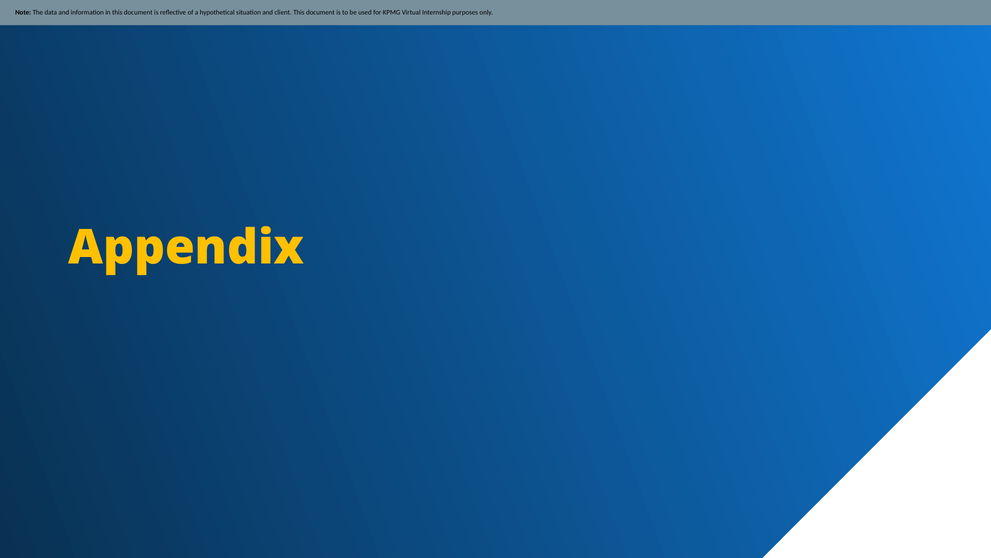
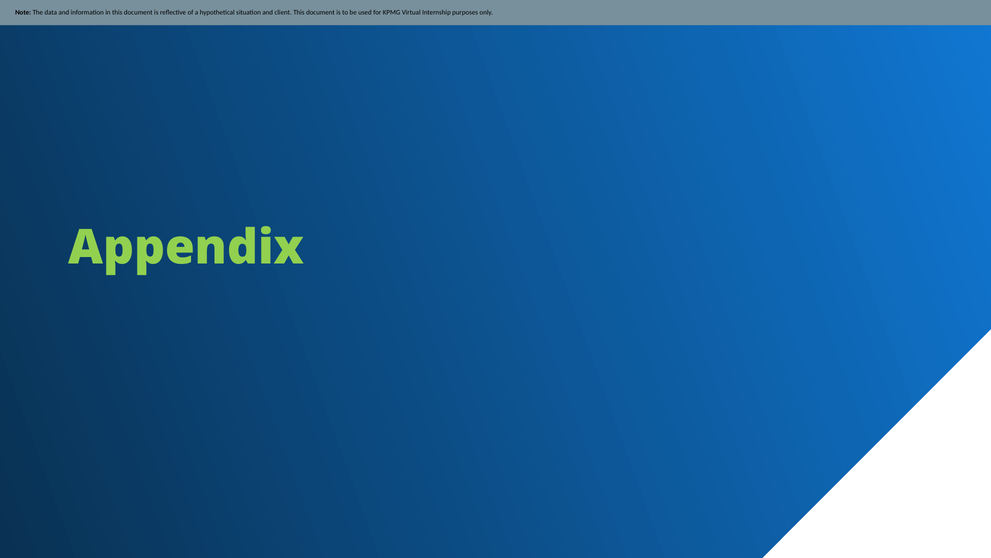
Appendix colour: yellow -> light green (186, 248)
